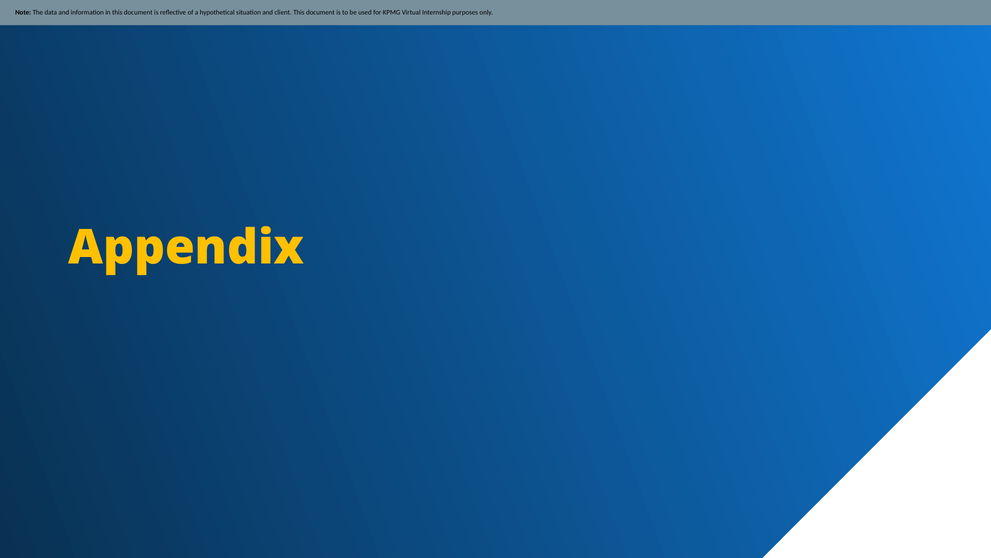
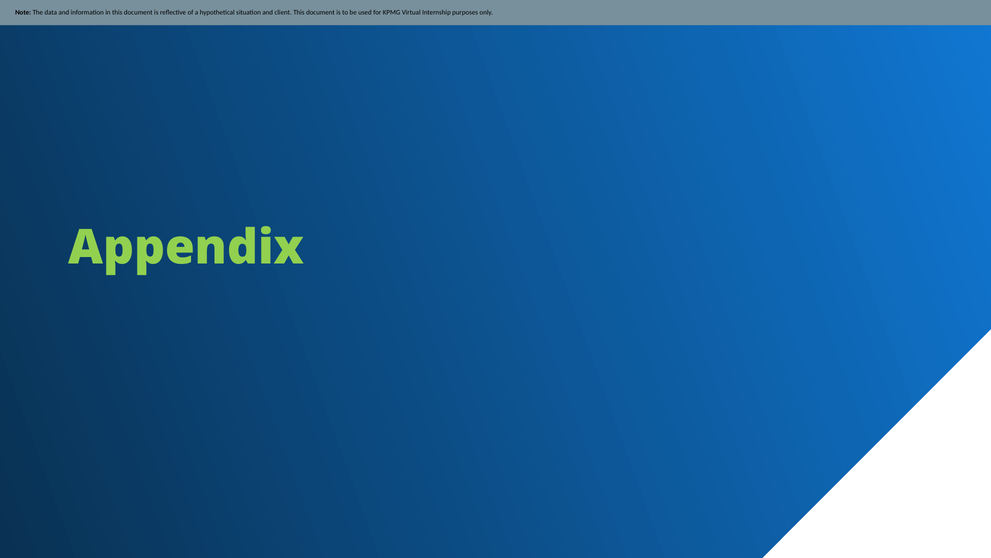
Appendix colour: yellow -> light green (186, 248)
